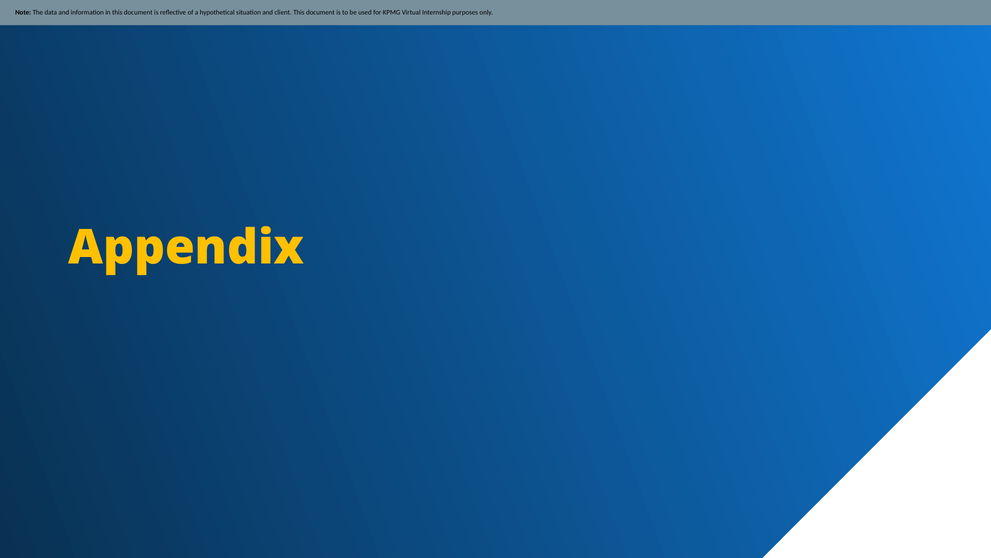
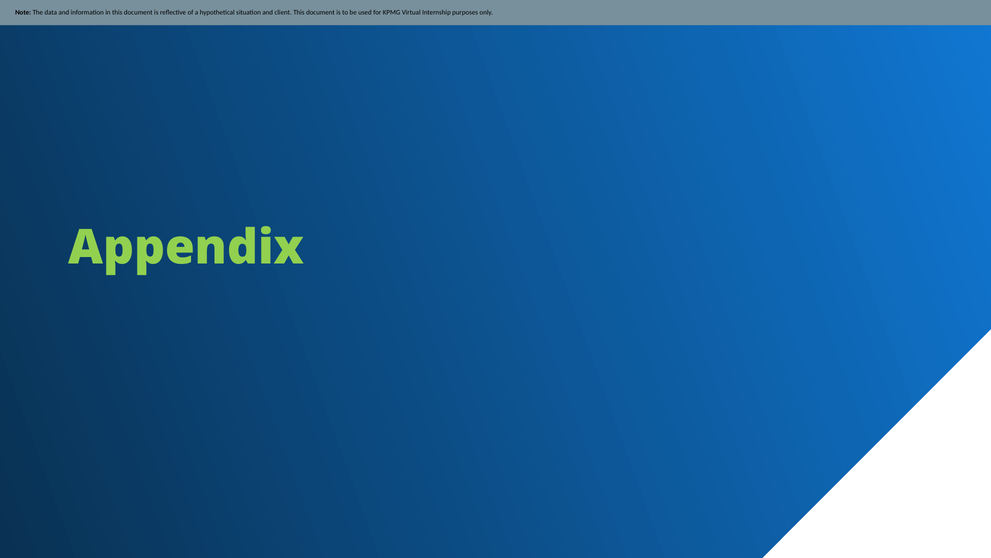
Appendix colour: yellow -> light green (186, 248)
